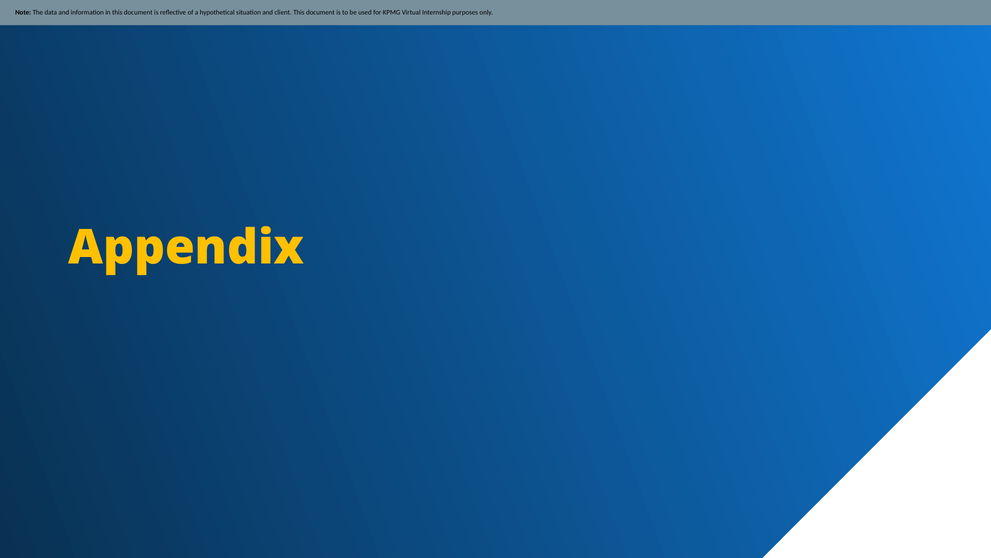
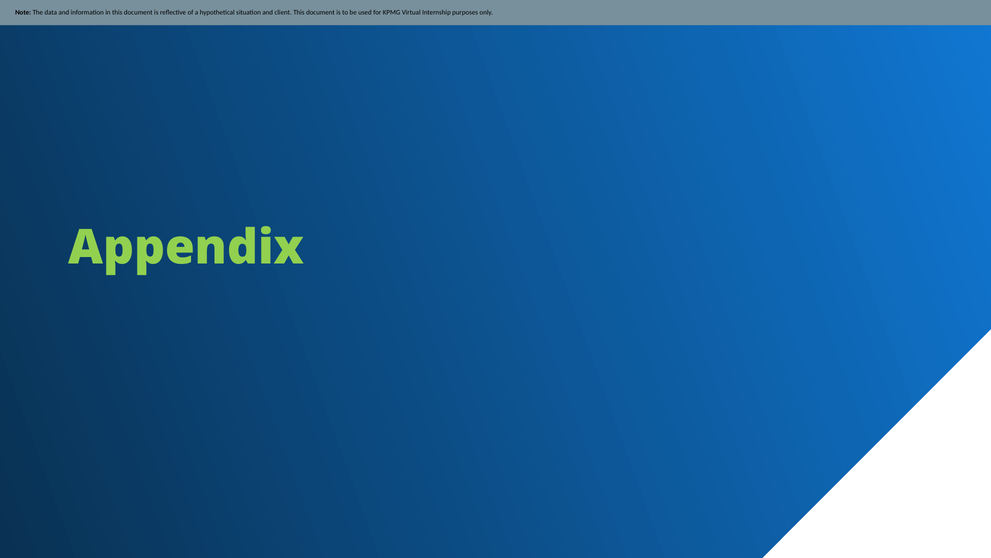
Appendix colour: yellow -> light green (186, 248)
